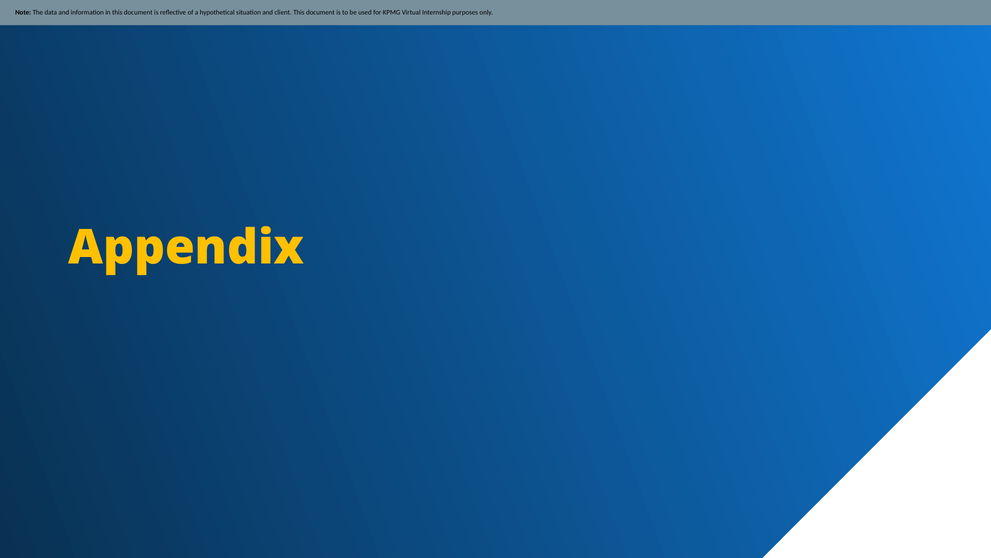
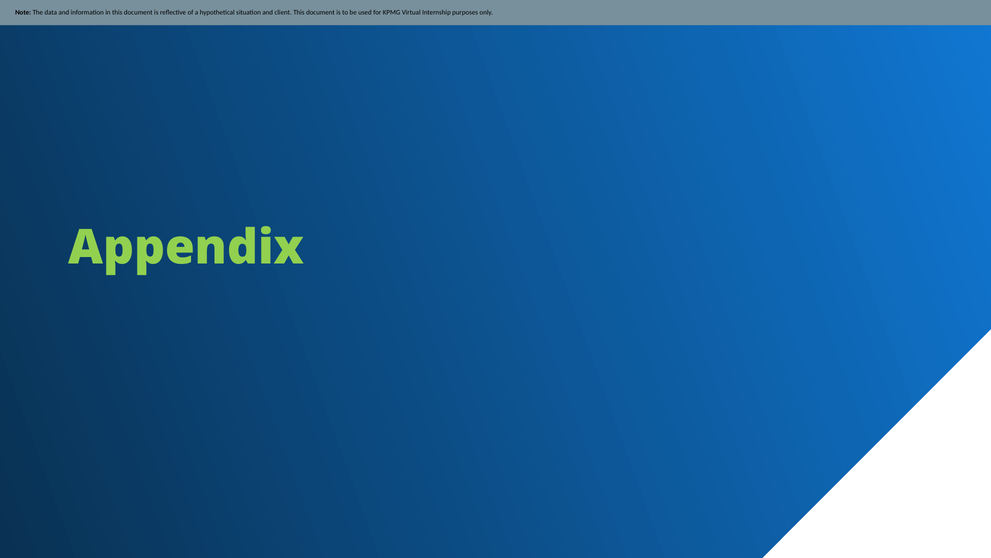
Appendix colour: yellow -> light green (186, 248)
